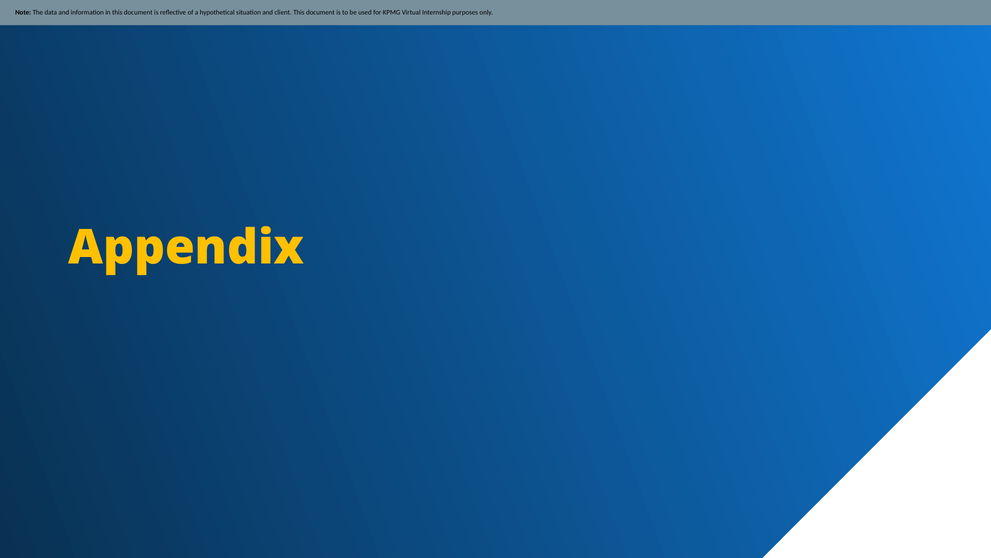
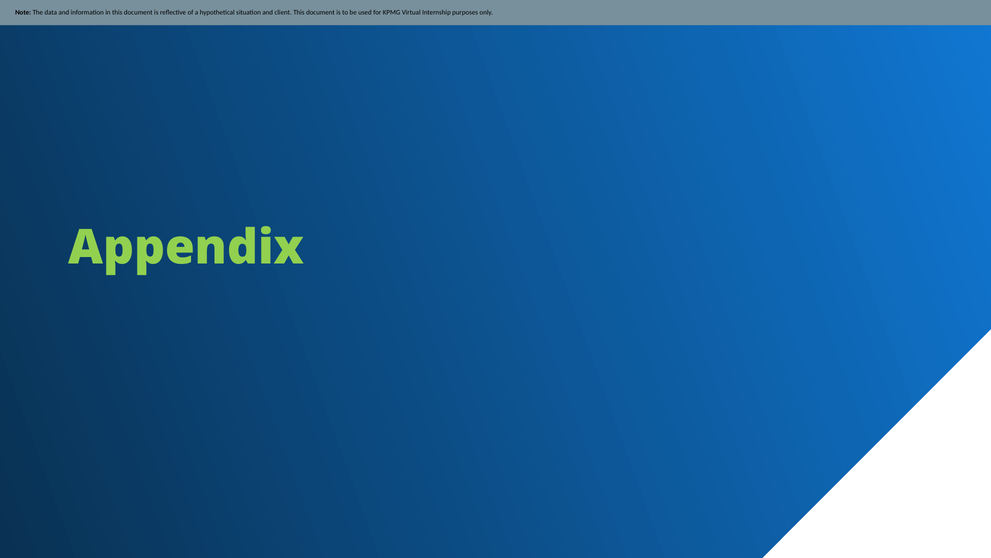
Appendix colour: yellow -> light green (186, 248)
